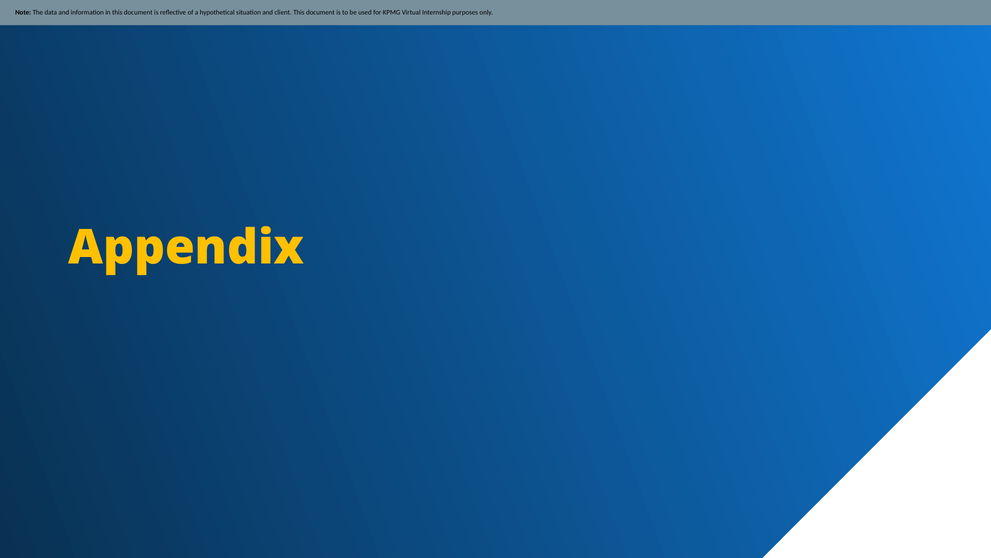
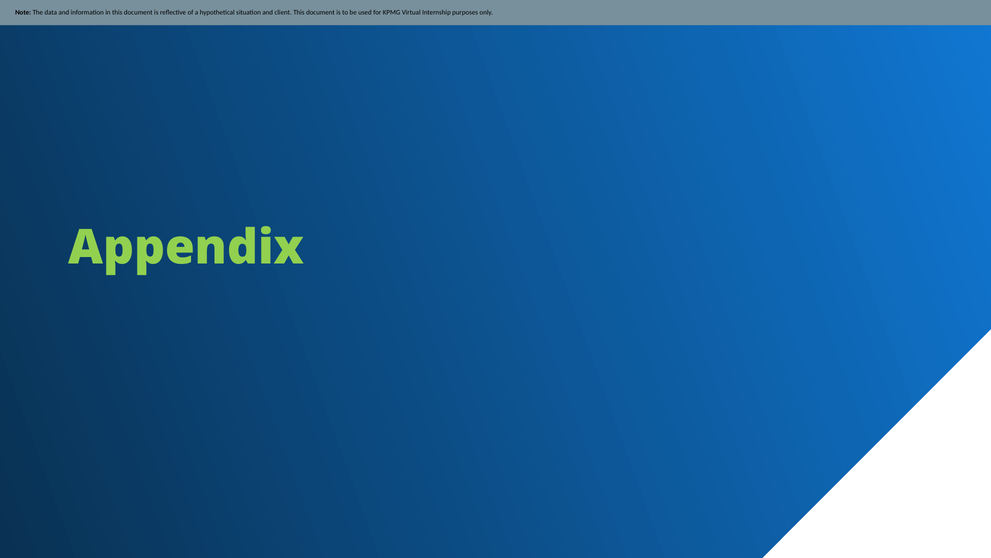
Appendix colour: yellow -> light green (186, 248)
